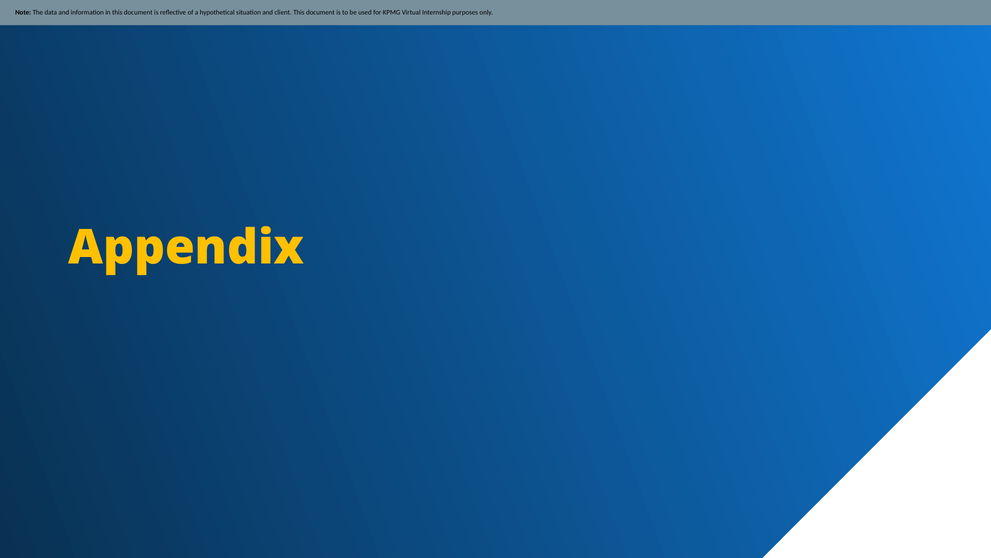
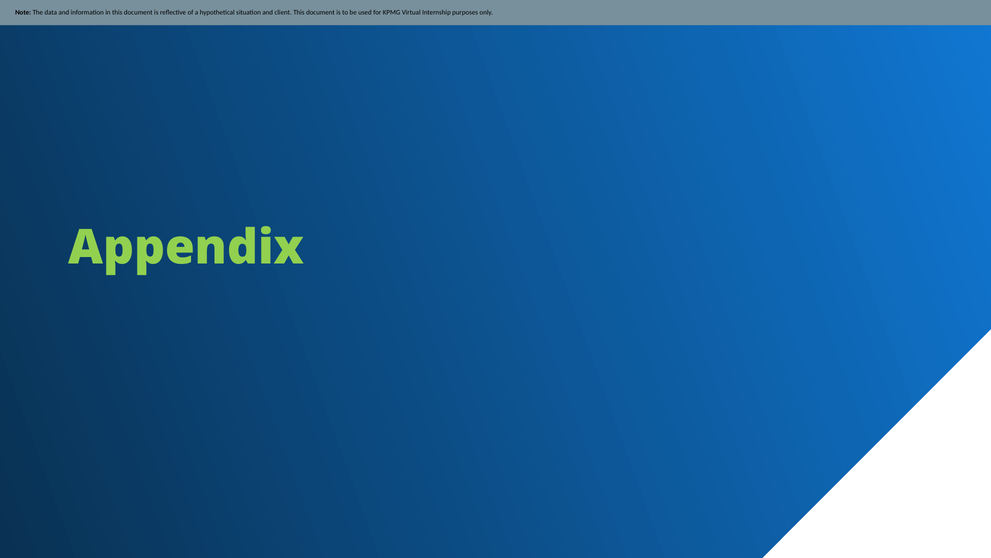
Appendix colour: yellow -> light green (186, 248)
